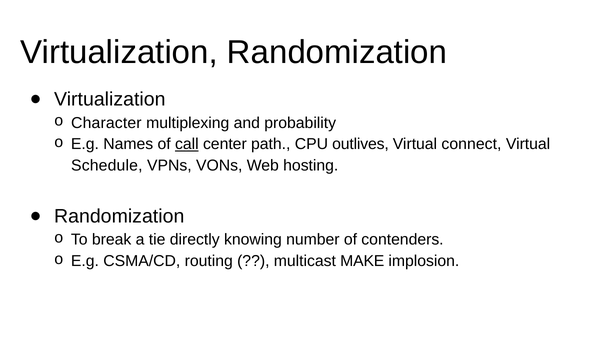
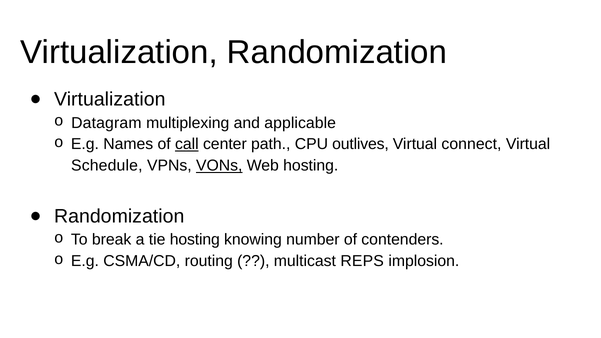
Character: Character -> Datagram (106, 123)
probability: probability -> applicable (300, 123)
VONs underline: none -> present (219, 166)
tie directly: directly -> hosting (195, 240)
MAKE: MAKE -> REPS (362, 261)
